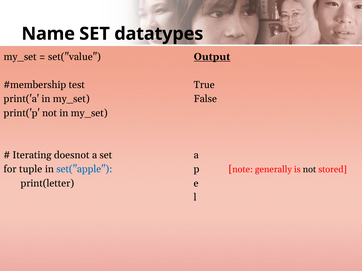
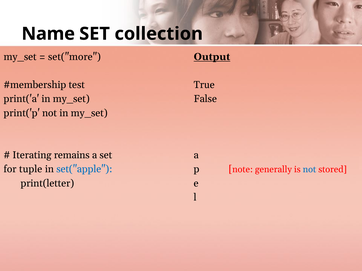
datatypes: datatypes -> collection (159, 34)
set("value: set("value -> set("more (74, 57)
doesnot: doesnot -> remains (72, 155)
not colour: black -> blue (309, 170)
